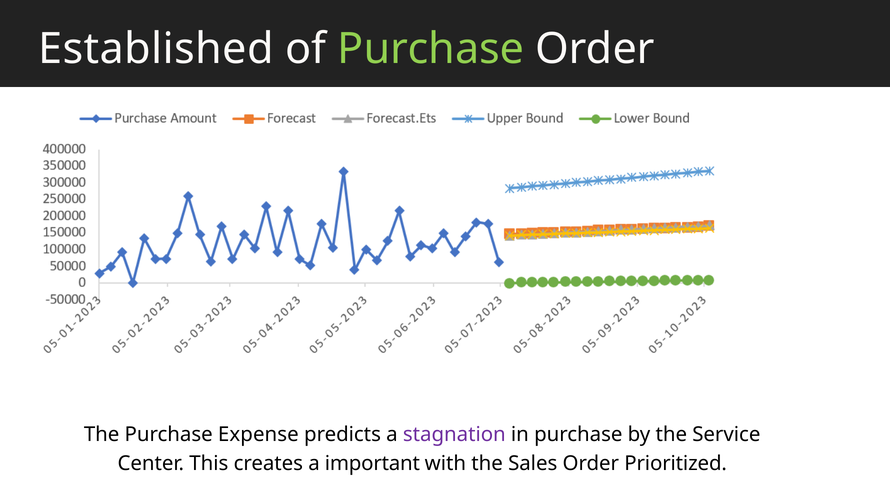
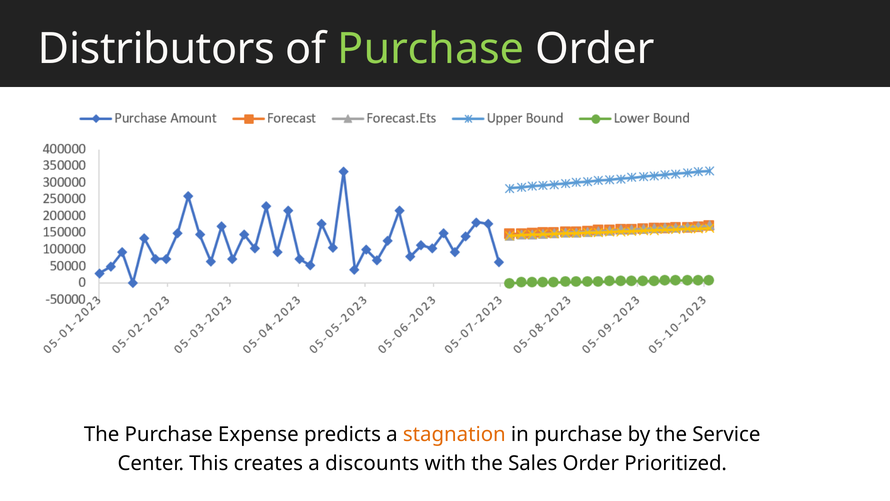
Established: Established -> Distributors (156, 49)
stagnation colour: purple -> orange (454, 434)
important: important -> discounts (372, 463)
